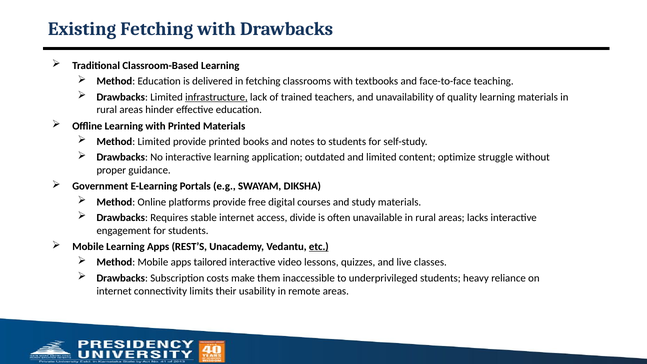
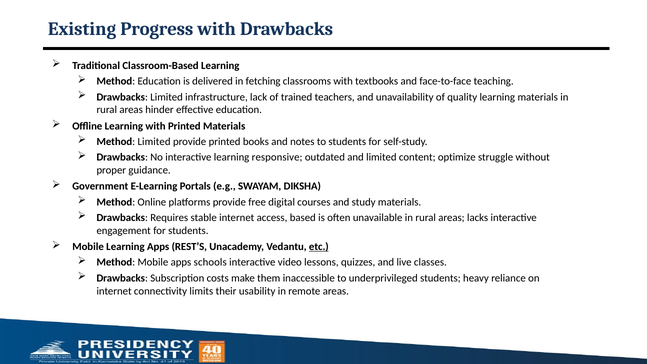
Existing Fetching: Fetching -> Progress (157, 29)
infrastructure underline: present -> none (216, 97)
application: application -> responsive (277, 157)
divide: divide -> based (303, 218)
tailored: tailored -> schools (210, 262)
